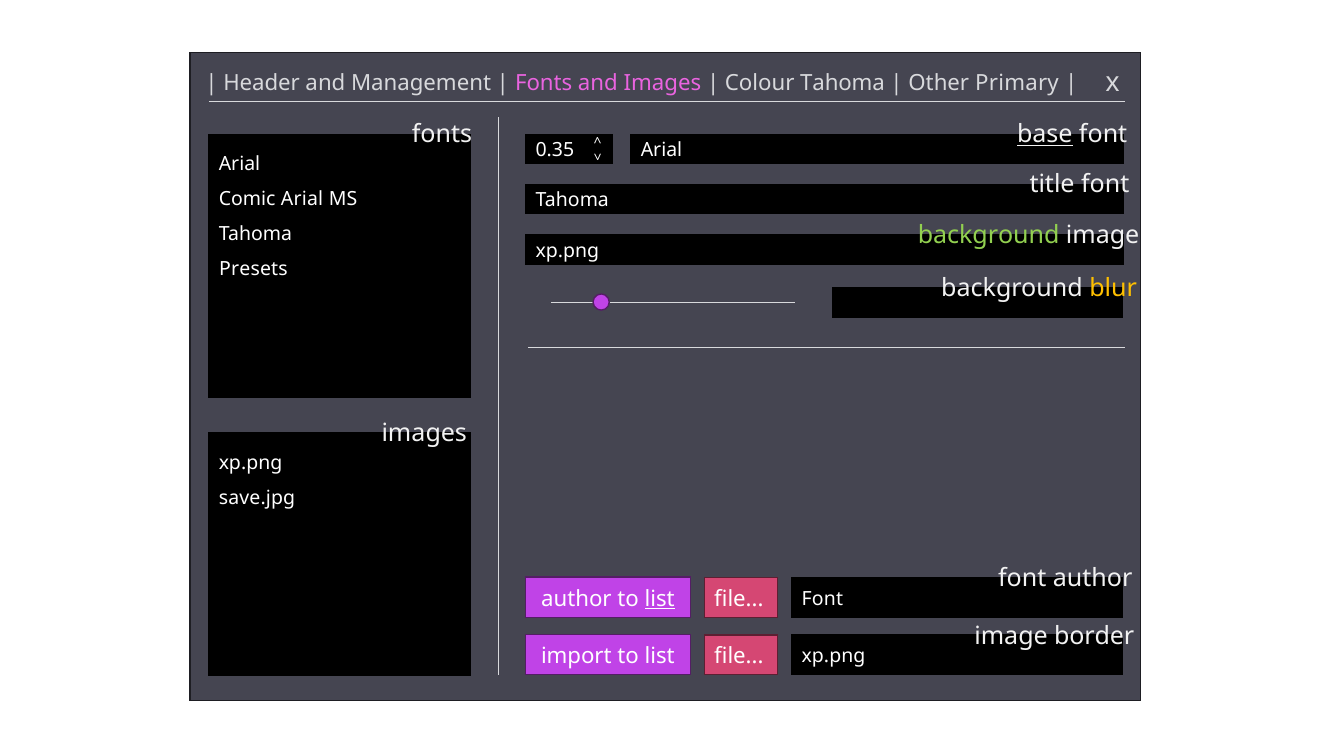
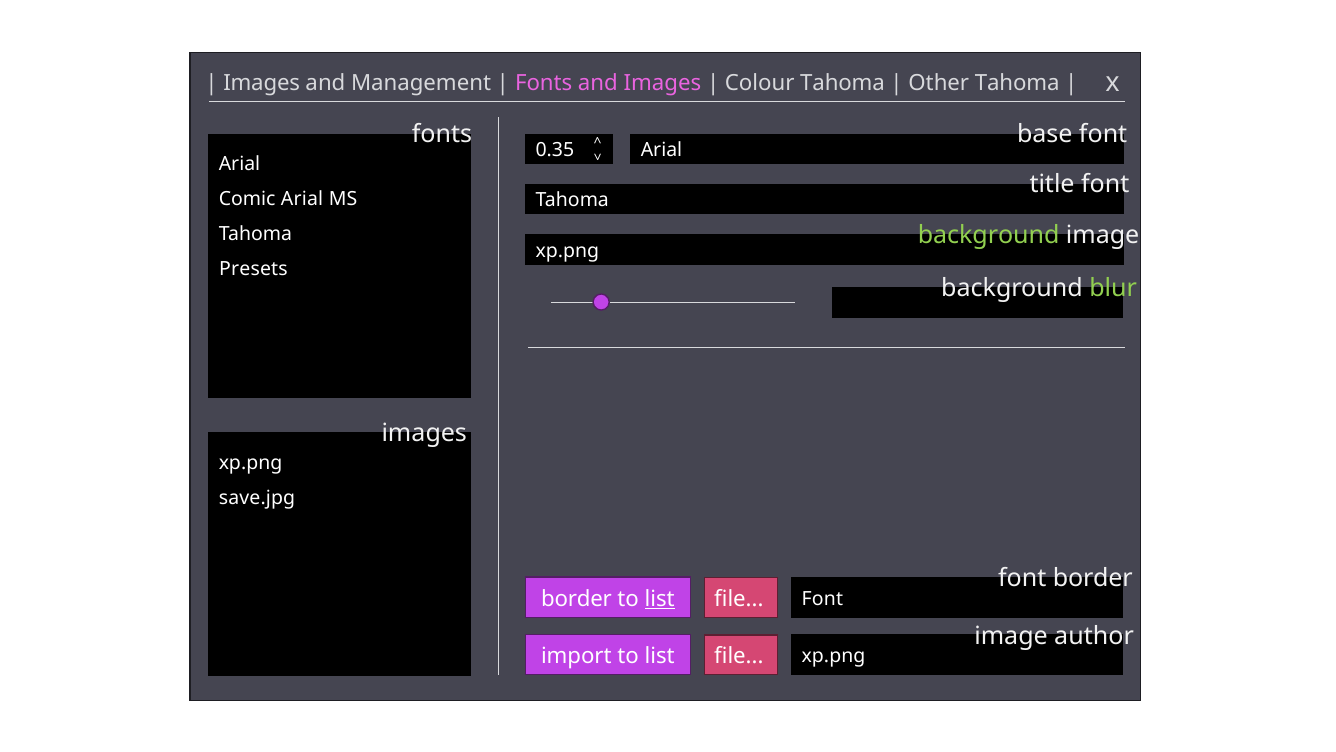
Header: Header -> Images (262, 83)
Other Primary: Primary -> Tahoma (1017, 83)
base underline: present -> none (1045, 135)
blur colour: yellow -> light green (1113, 288)
font author: author -> border (1093, 578)
author: author -> border (576, 598)
border: border -> author (1094, 636)
